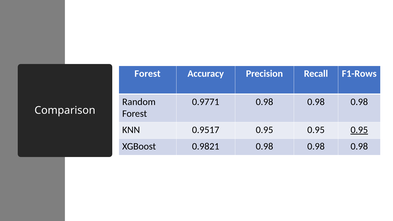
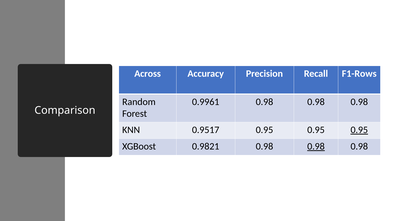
Forest: Forest -> Across (148, 74)
0.9771: 0.9771 -> 0.9961 (206, 102)
0.98 underline: none -> present (316, 146)
